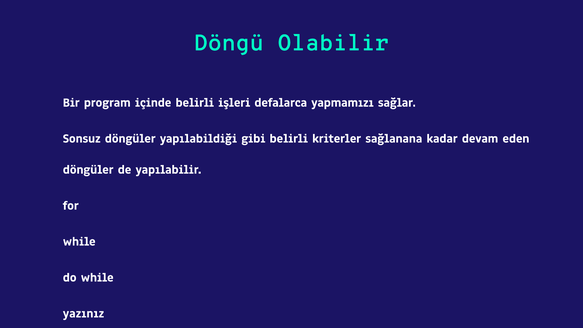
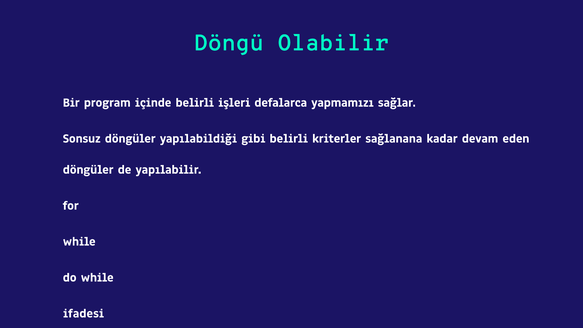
yazınız: yazınız -> ifadesi (83, 313)
